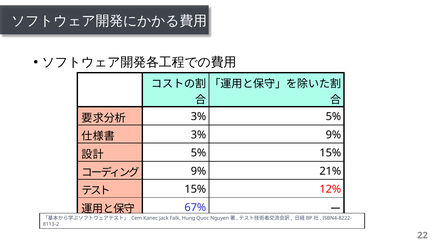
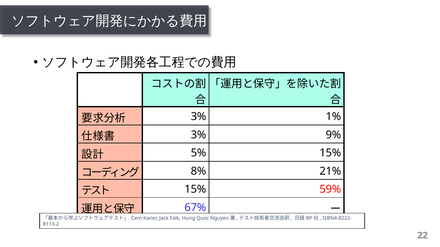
3% 5%: 5% -> 1% (333, 117)
9%: 9% -> 8% (198, 172)
12%: 12% -> 59% (330, 190)
